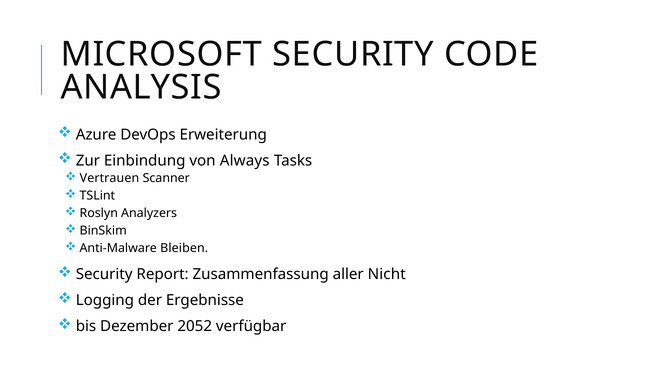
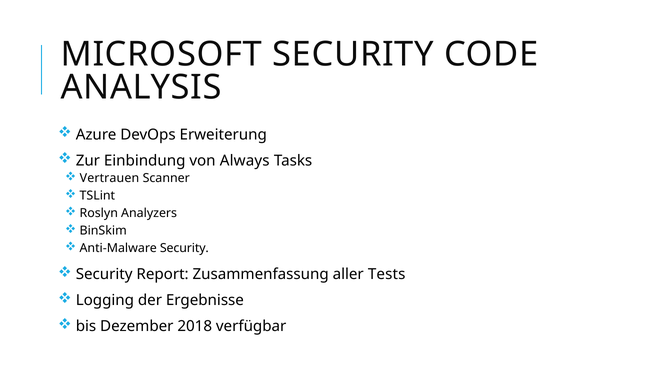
Anti-Malware Bleiben: Bleiben -> Security (184, 249)
Nicht: Nicht -> Tests (387, 275)
2052: 2052 -> 2018 (195, 327)
